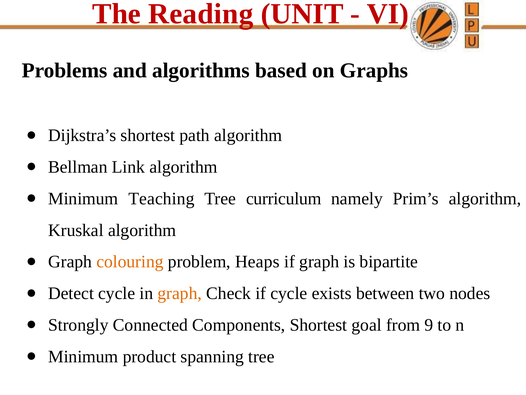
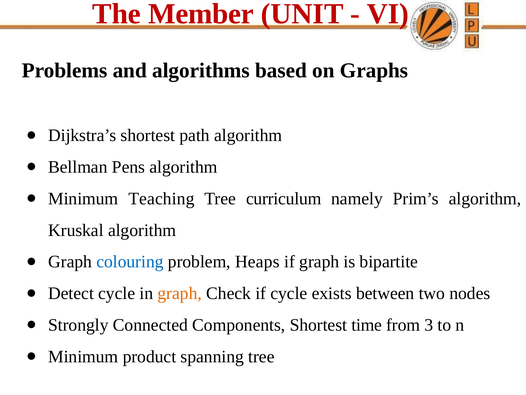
Reading: Reading -> Member (201, 14)
Link: Link -> Pens (128, 167)
colouring colour: orange -> blue (130, 261)
goal: goal -> time (367, 325)
9: 9 -> 3 (429, 325)
